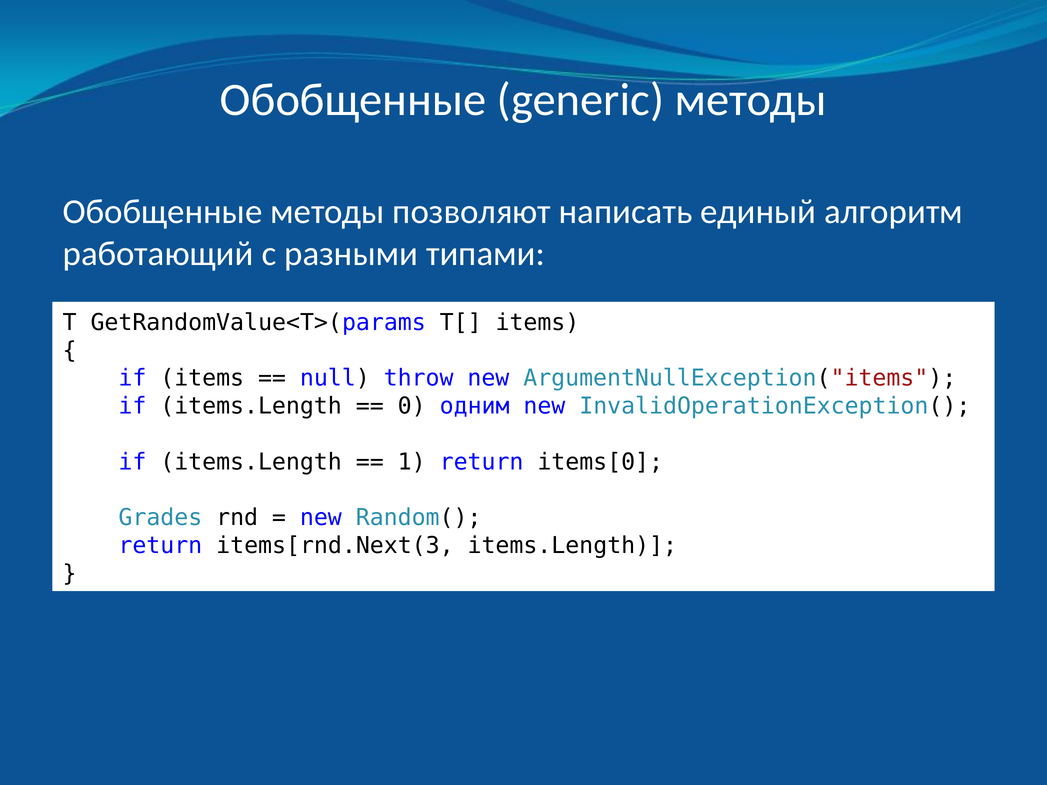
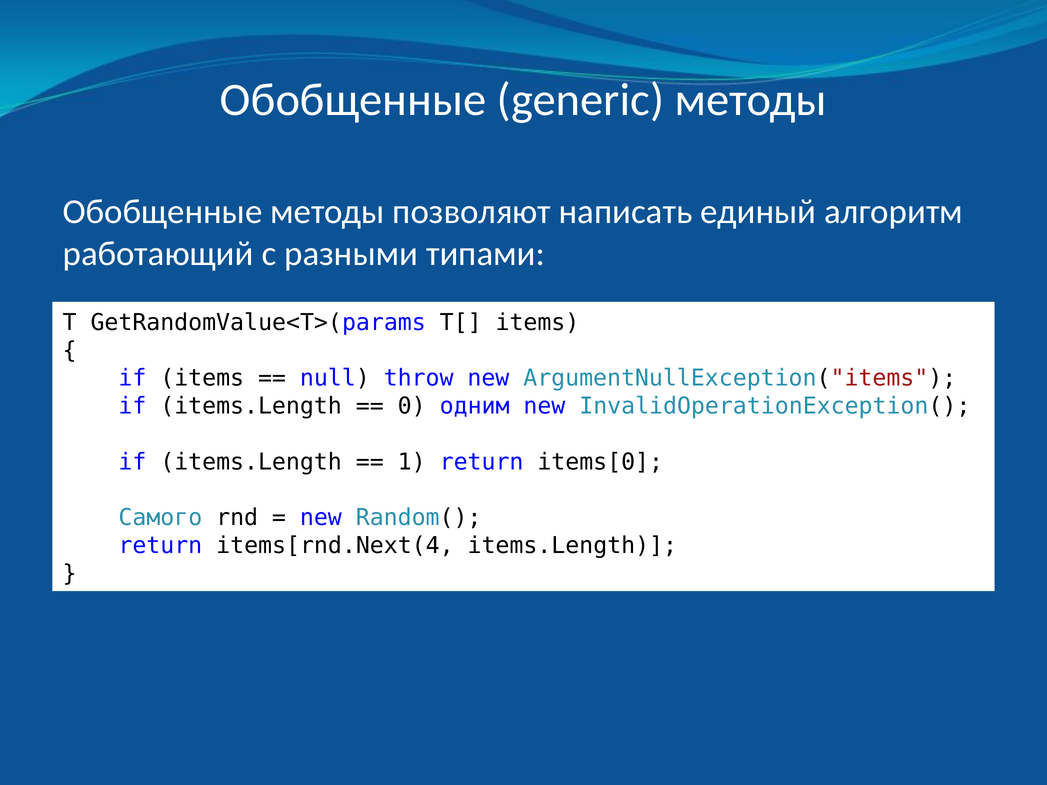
Grades: Grades -> Самого (160, 518)
items[rnd.Next(3: items[rnd.Next(3 -> items[rnd.Next(4 (335, 546)
